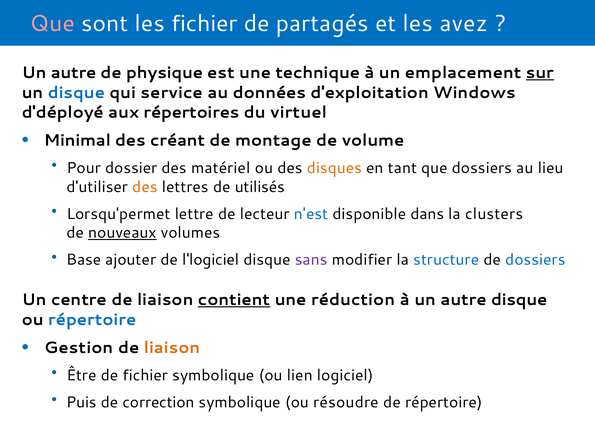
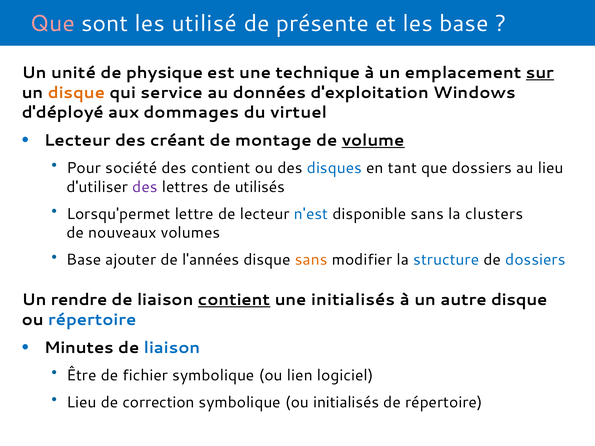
les fichier: fichier -> utilisé (204, 24)
partagés: partagés -> présente (322, 24)
les avez: avez -> base (464, 24)
autre: autre -> unité (73, 73)
disque colour: blue -> orange (76, 93)
répertoires: répertoires -> dommages (191, 113)
Minimal: Minimal -> Lecteur (77, 141)
volume underline: none -> present (373, 141)
dossier: dossier -> société (131, 168)
des matériel: matériel -> contient (221, 168)
disques colour: orange -> blue (334, 168)
des colour: orange -> purple (145, 187)
disponible dans: dans -> sans (427, 214)
nouveaux underline: present -> none (122, 233)
l'logiciel: l'logiciel -> l'années (211, 260)
sans colour: purple -> orange (311, 260)
centre: centre -> rendre (79, 300)
une réduction: réduction -> initialisés (353, 300)
Gestion: Gestion -> Minutes (79, 348)
liaison colour: orange -> blue (172, 348)
Puis: Puis -> Lieu (81, 403)
ou résoudre: résoudre -> initialisés (346, 403)
